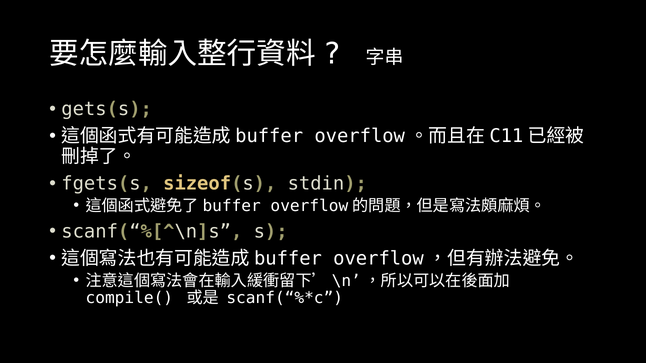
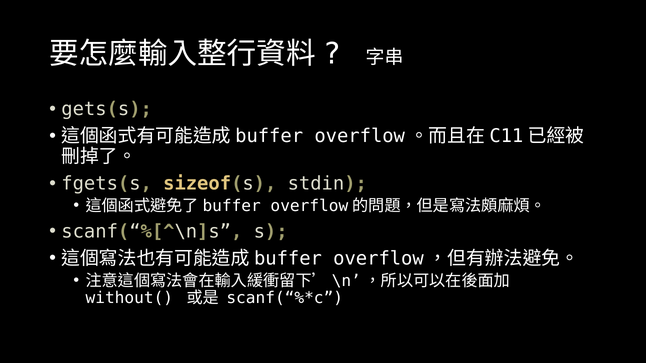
compile(: compile( -> without( (129, 298)
